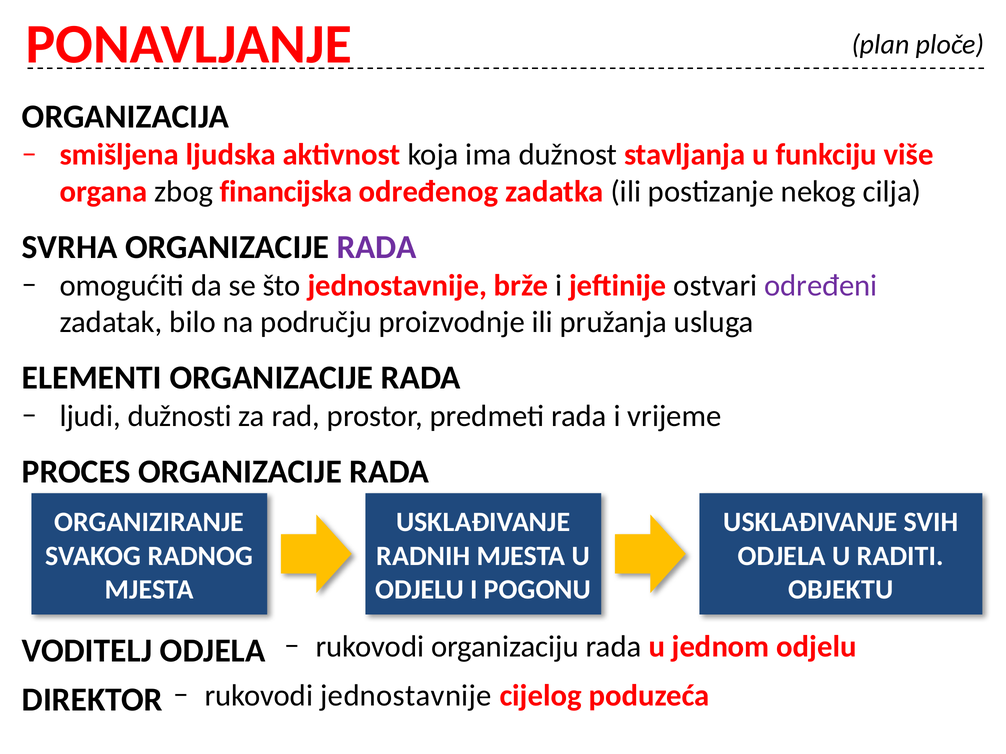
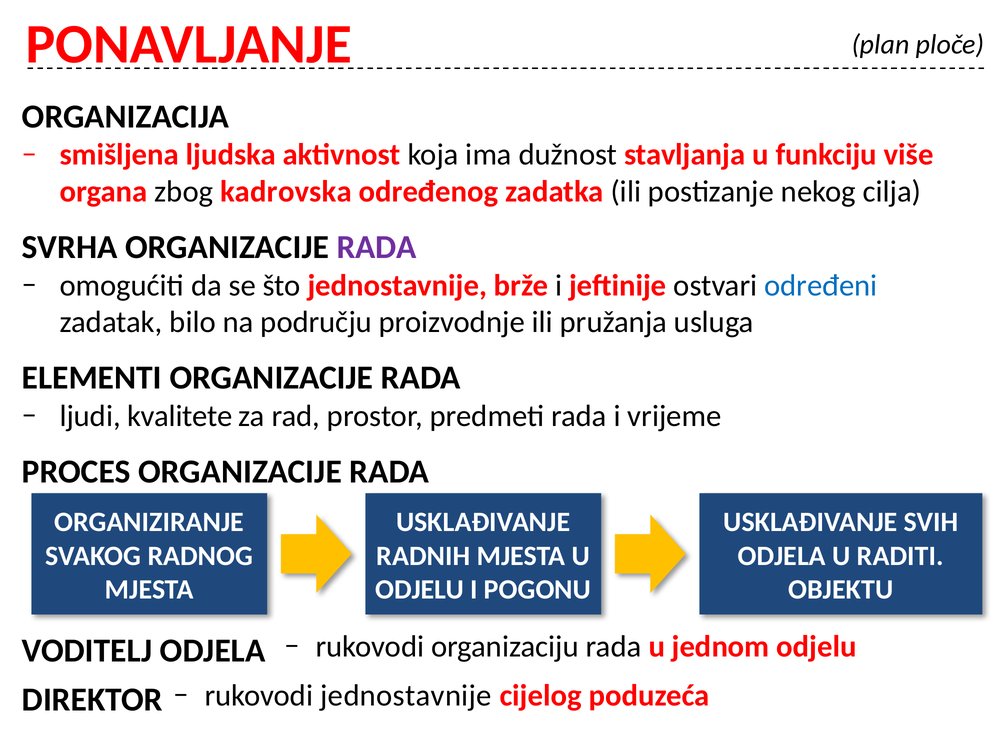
financijska: financijska -> kadrovska (286, 192)
određeni colour: purple -> blue (821, 286)
dužnosti: dužnosti -> kvalitete (180, 416)
